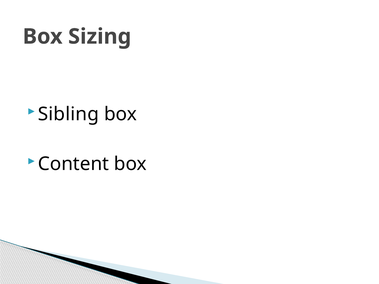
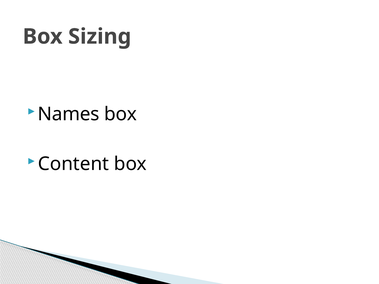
Sibling: Sibling -> Names (69, 114)
